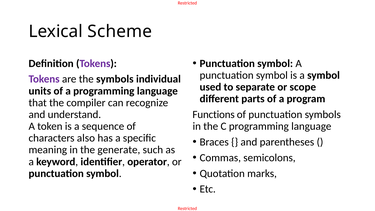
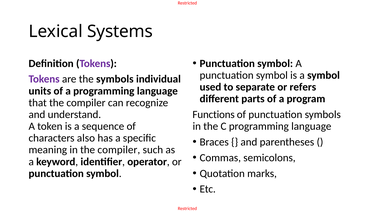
Scheme: Scheme -> Systems (120, 32)
scope: scope -> refers (303, 87)
in the generate: generate -> compiler (119, 150)
